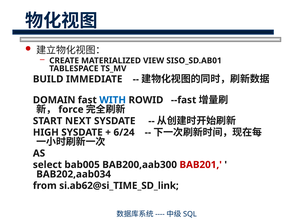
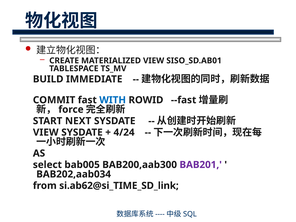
DOMAIN: DOMAIN -> COMMIT (54, 100)
HIGH: HIGH -> VIEW (46, 132)
6/24: 6/24 -> 4/24 (124, 132)
BAB201 colour: red -> purple (201, 165)
